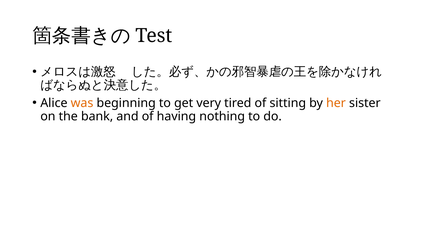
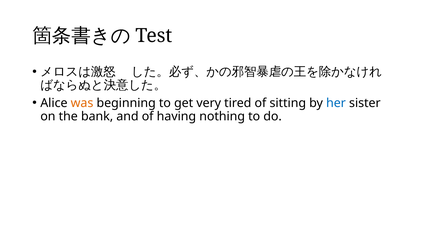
her colour: orange -> blue (336, 103)
